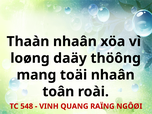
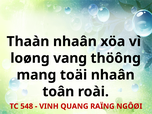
daäy: daäy -> vang (70, 58)
